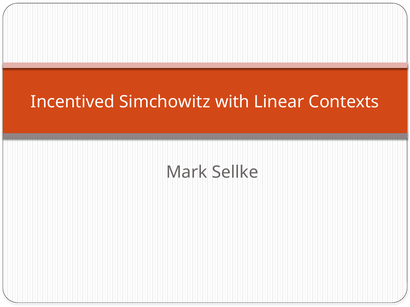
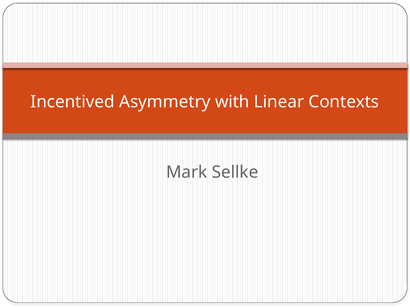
Simchowitz: Simchowitz -> Asymmetry (165, 102)
